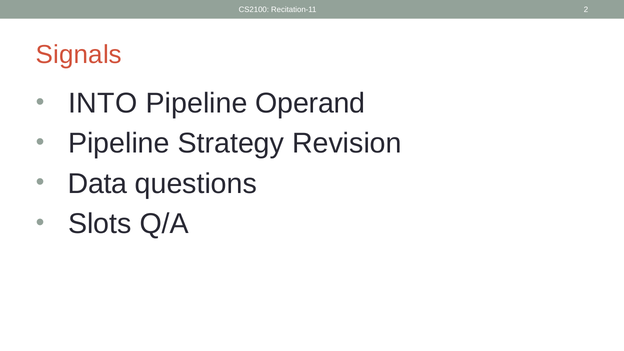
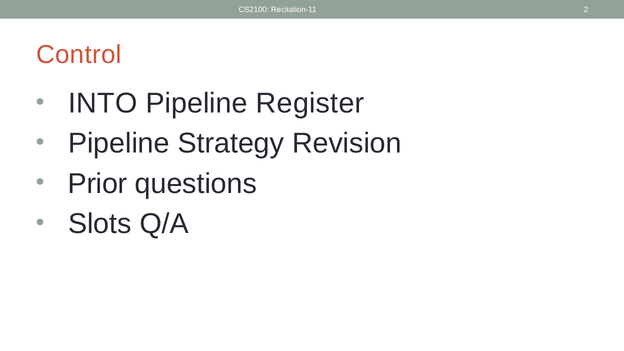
Signals: Signals -> Control (79, 54)
Operand: Operand -> Register (310, 103)
Data: Data -> Prior (98, 184)
